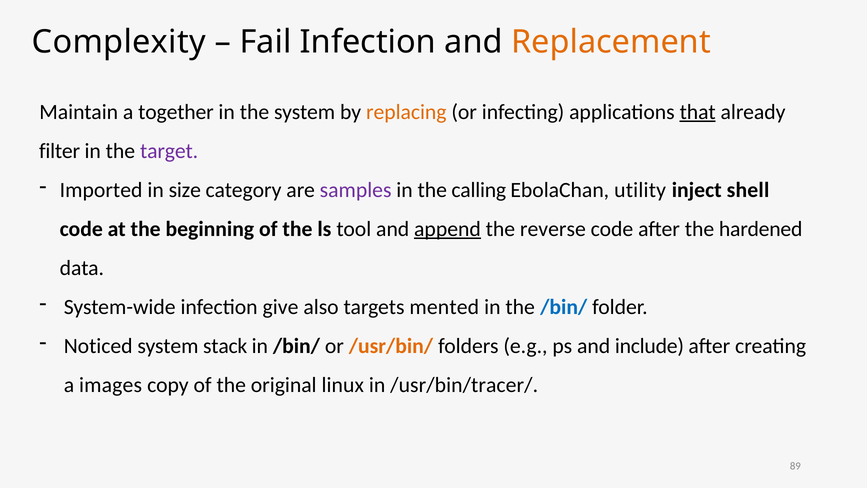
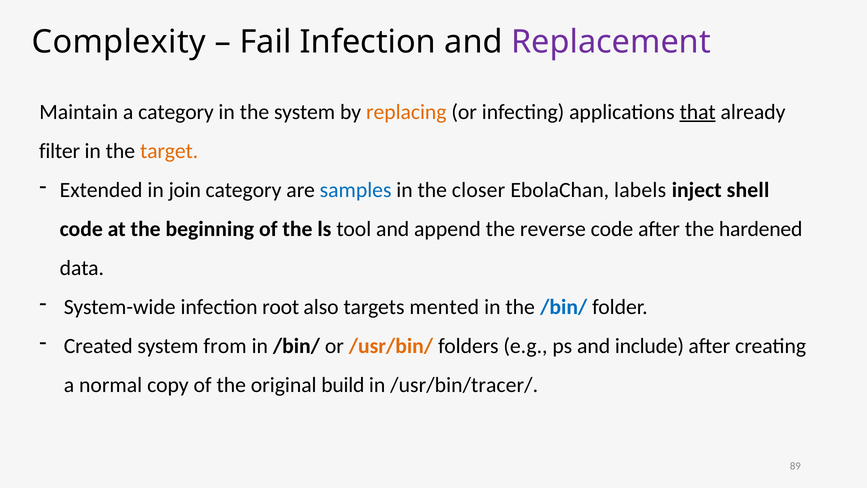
Replacement colour: orange -> purple (611, 42)
a together: together -> category (176, 112)
target colour: purple -> orange (169, 151)
Imported: Imported -> Extended (101, 190)
size: size -> join (185, 190)
samples colour: purple -> blue (356, 190)
calling: calling -> closer (479, 190)
utility: utility -> labels (640, 190)
append underline: present -> none (447, 229)
give: give -> root (281, 307)
Noticed: Noticed -> Created (98, 346)
stack: stack -> from (225, 346)
images: images -> normal (111, 385)
linux: linux -> build (343, 385)
